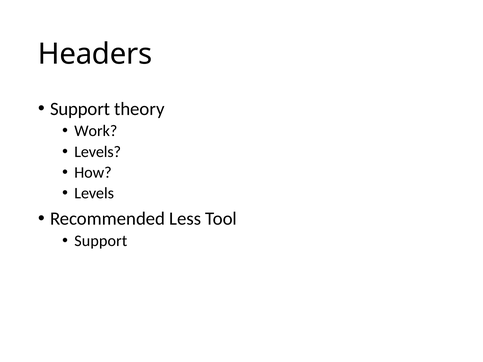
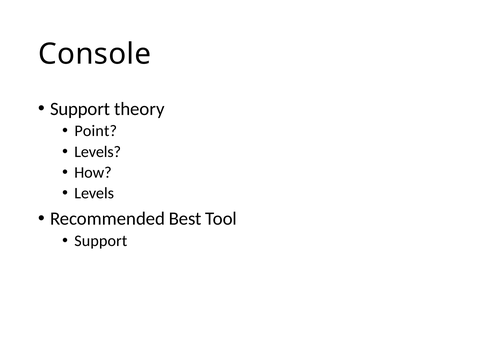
Headers: Headers -> Console (95, 54)
Work: Work -> Point (96, 131)
Less: Less -> Best (185, 219)
